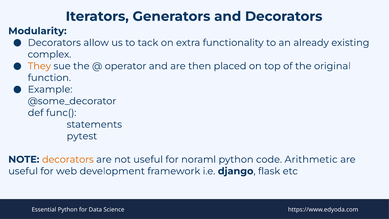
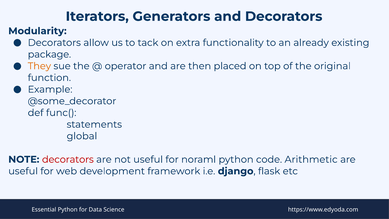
complex: complex -> package (49, 54)
pytest: pytest -> global (82, 136)
decorators colour: orange -> red (68, 159)
